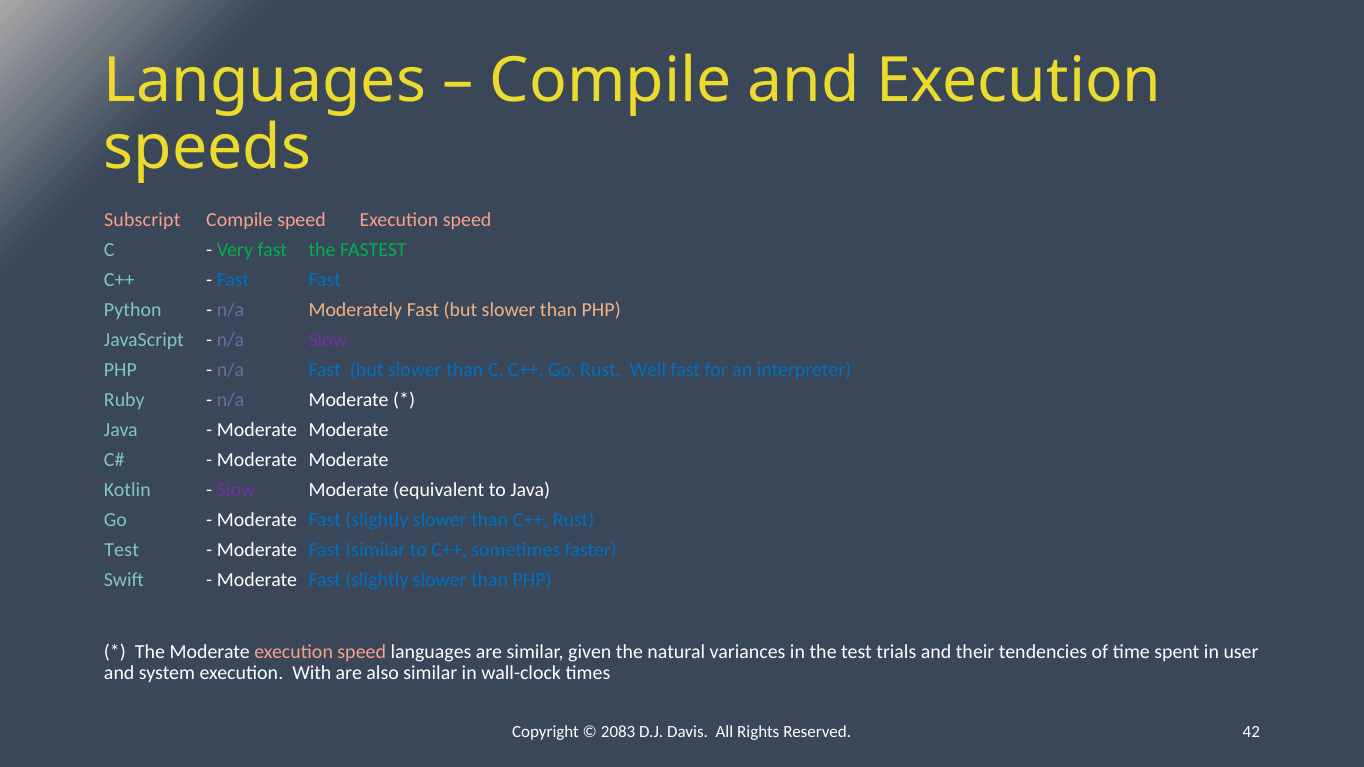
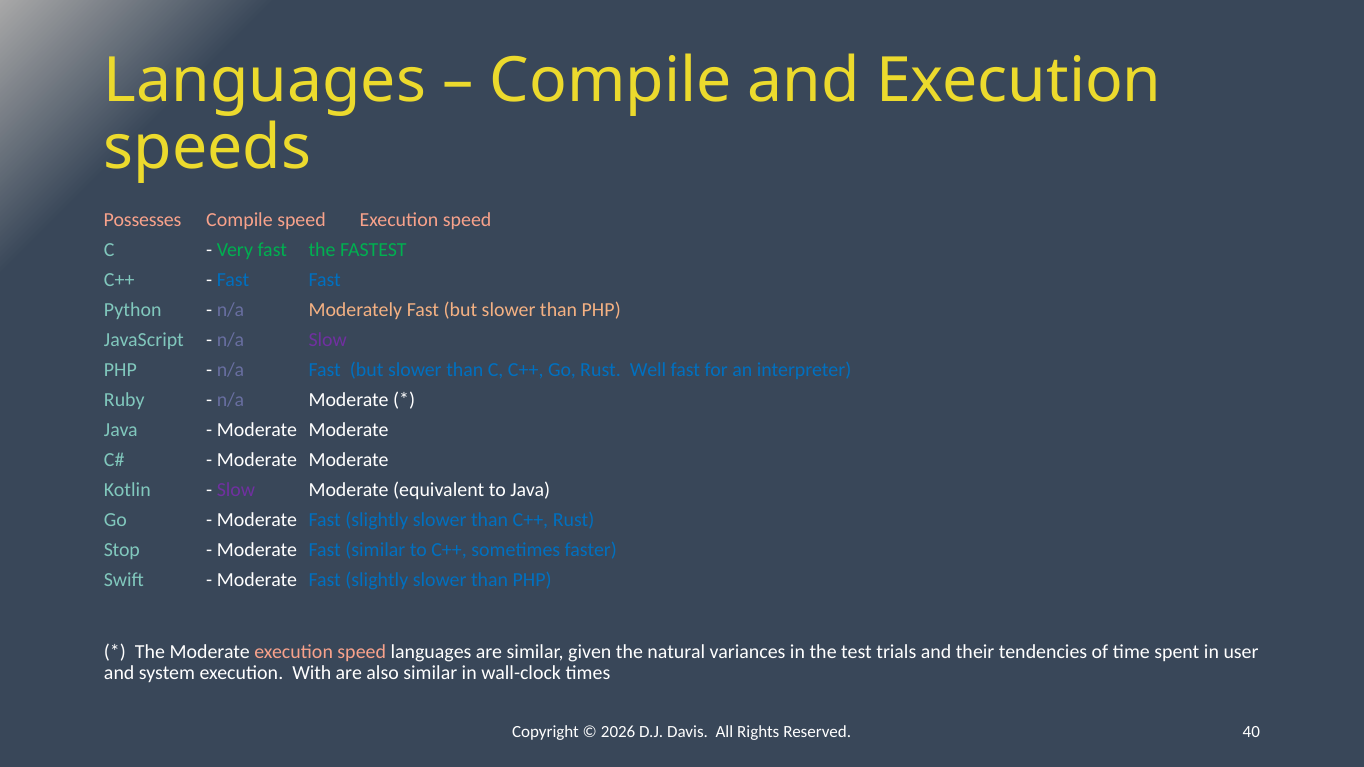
Subscript: Subscript -> Possesses (143, 220)
Test: Test -> Stop (122, 550)
2083: 2083 -> 2026 (618, 733)
42: 42 -> 40 (1251, 733)
